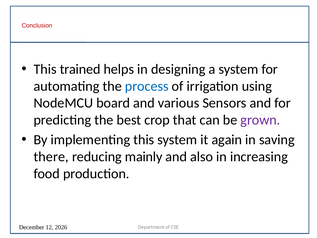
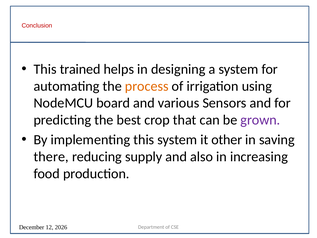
process colour: blue -> orange (147, 86)
again: again -> other (227, 140)
mainly: mainly -> supply (144, 157)
